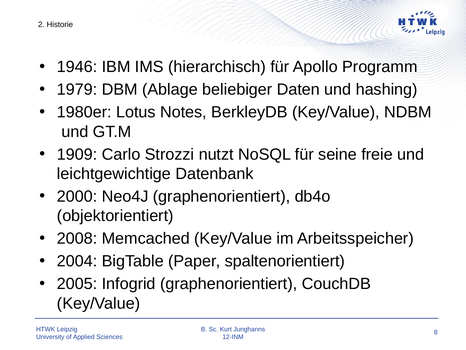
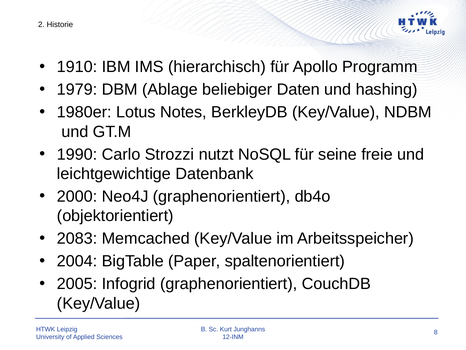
1946: 1946 -> 1910 (77, 67)
1909: 1909 -> 1990 (77, 154)
2008: 2008 -> 2083 (77, 238)
